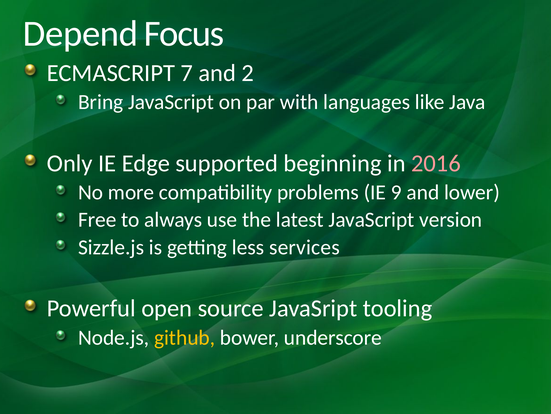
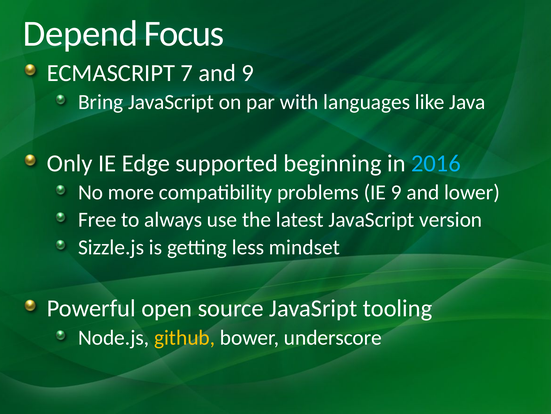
and 2: 2 -> 9 (248, 73)
2016 colour: pink -> light blue (436, 163)
services: services -> mindset (304, 247)
